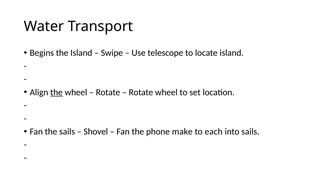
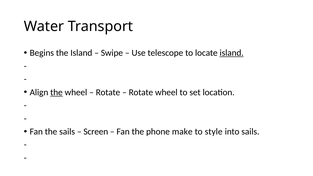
island underline: none -> present (232, 53)
Shovel: Shovel -> Screen (96, 132)
each: each -> style (214, 132)
